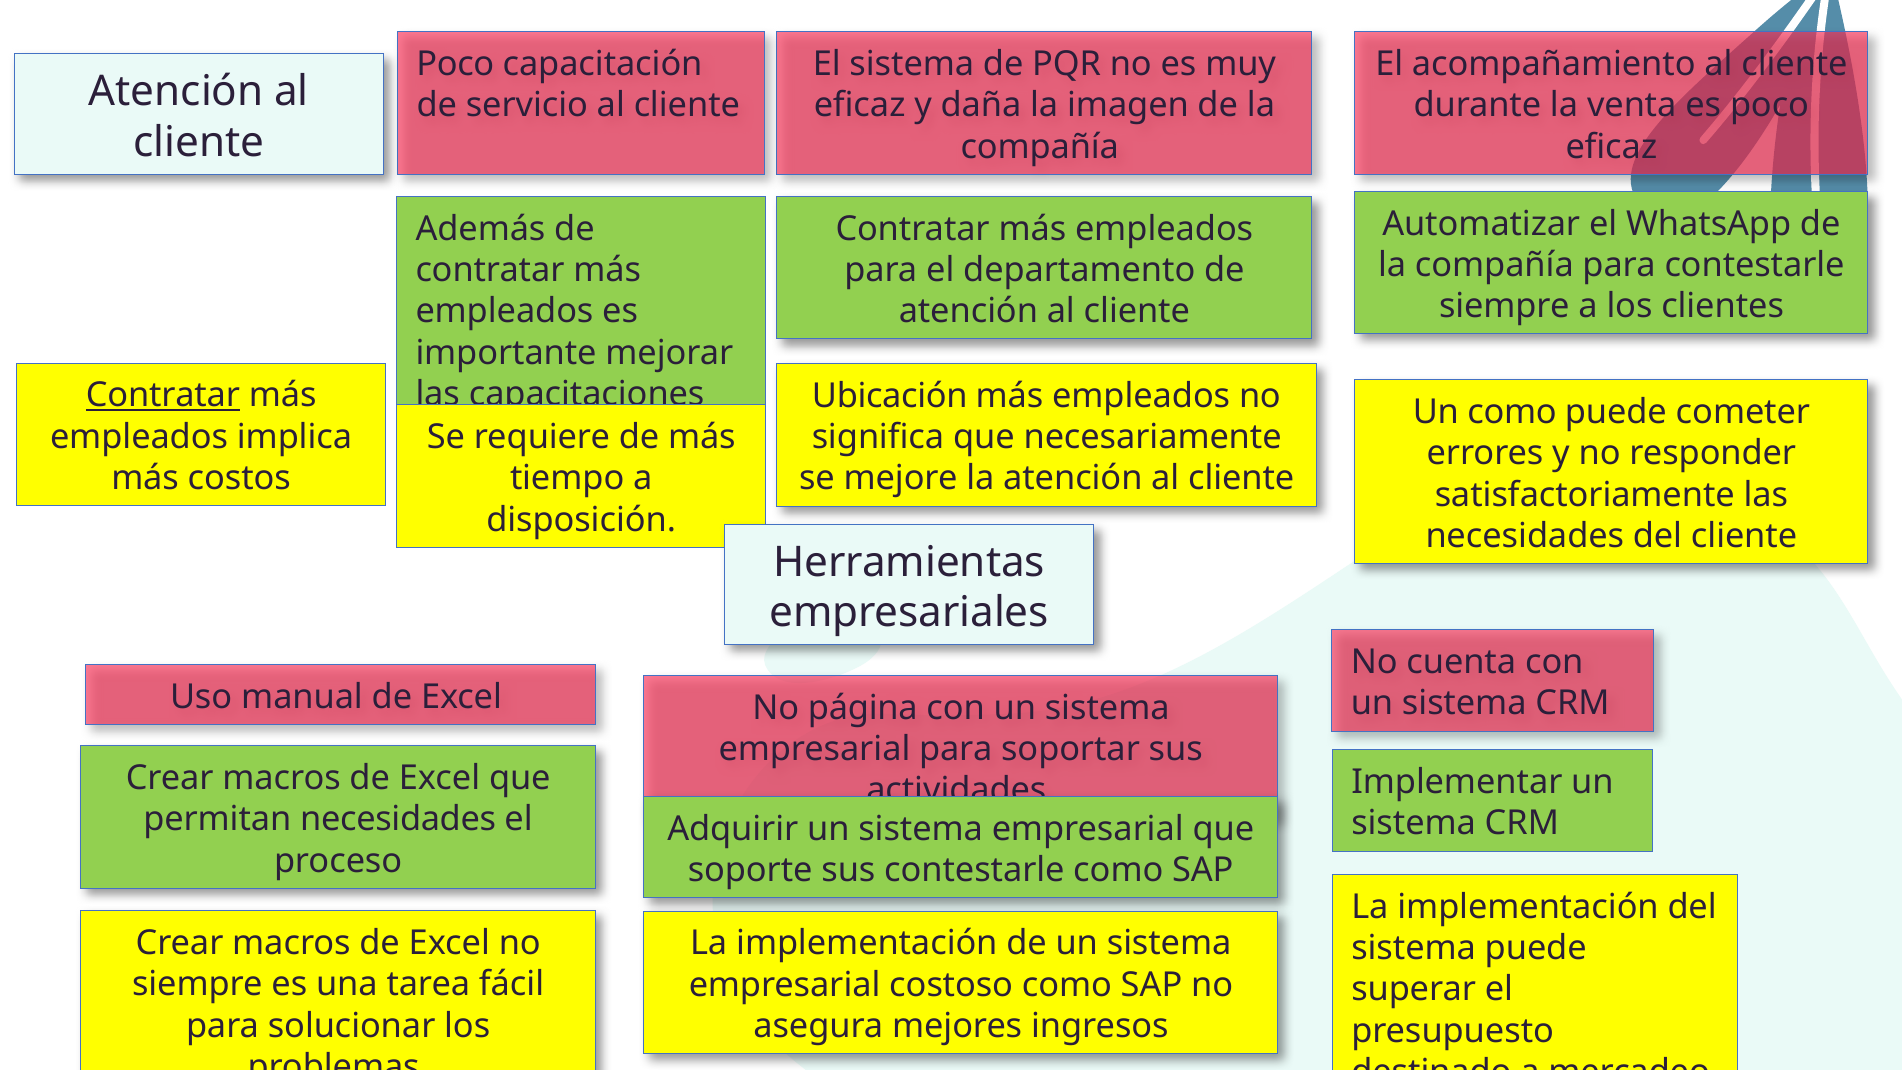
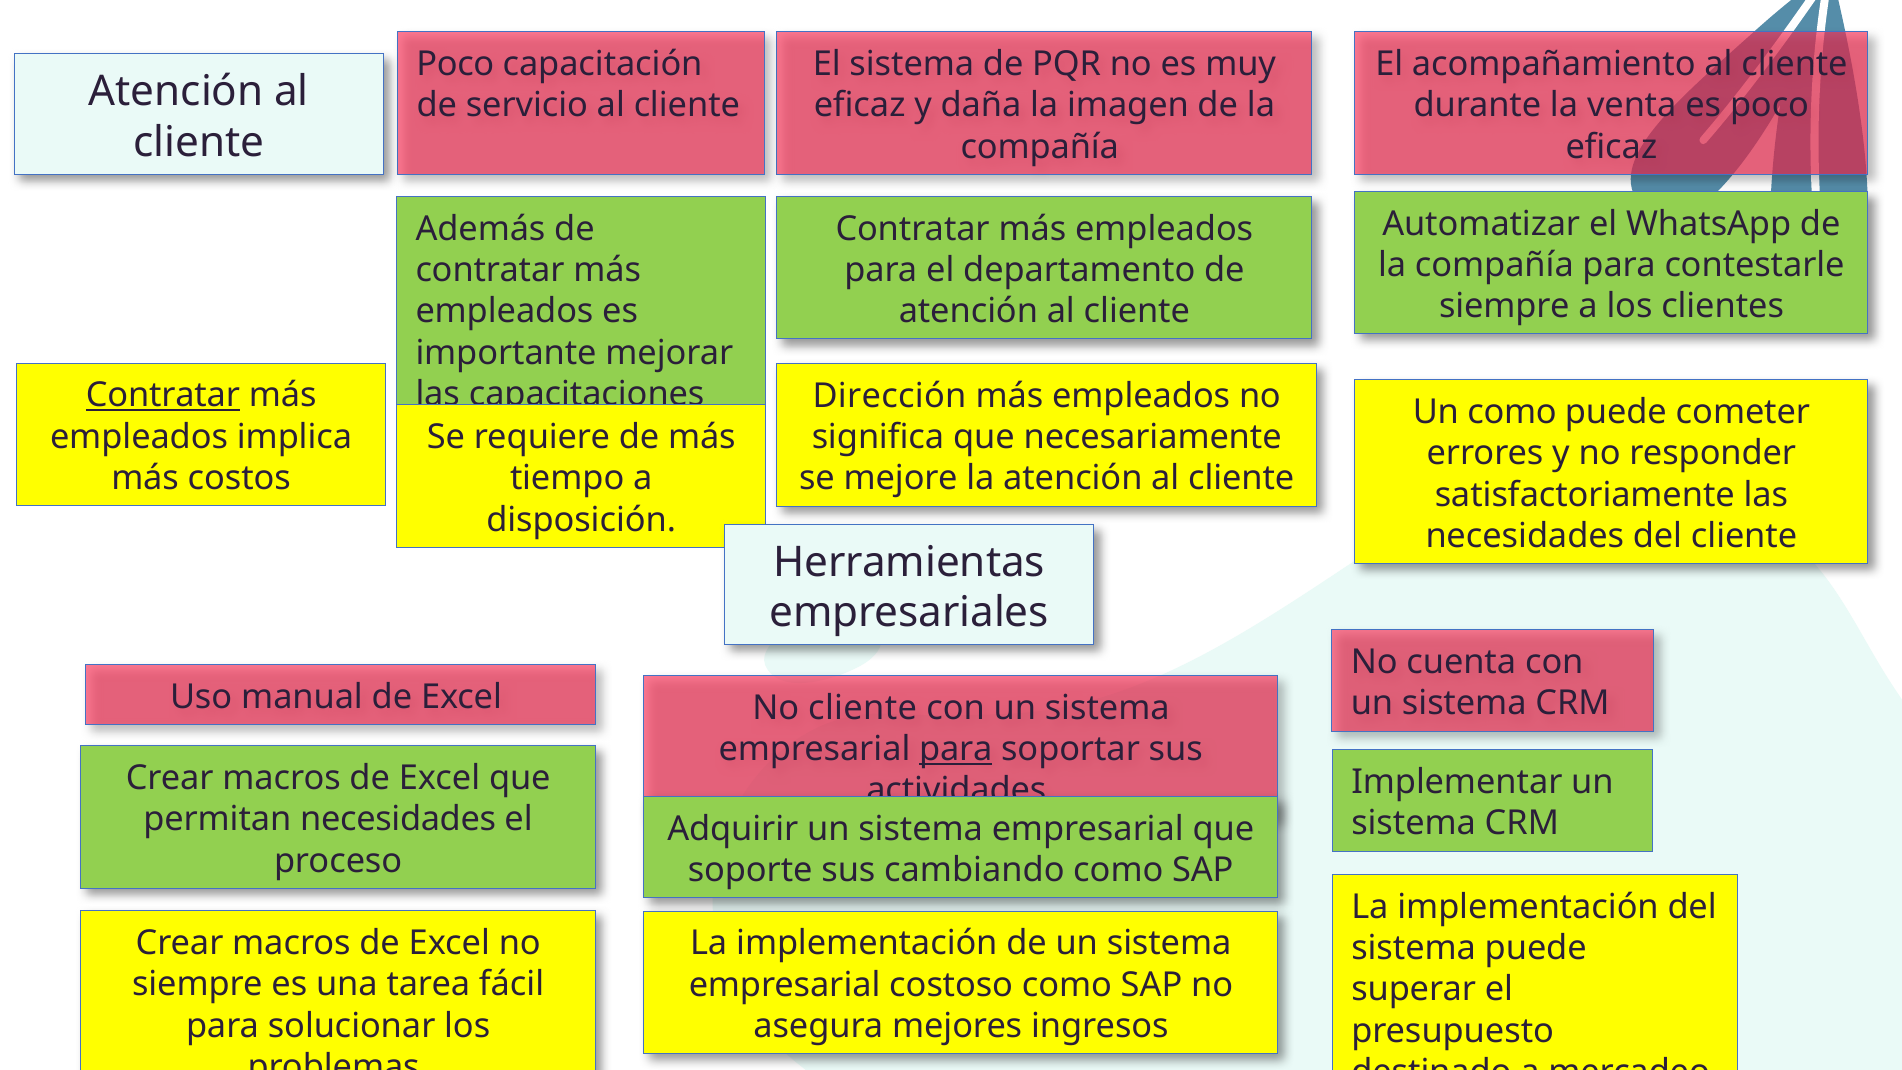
Ubicación: Ubicación -> Dirección (889, 396)
No página: página -> cliente (863, 708)
para underline: none -> present (956, 749)
sus contestarle: contestarle -> cambiando (974, 870)
